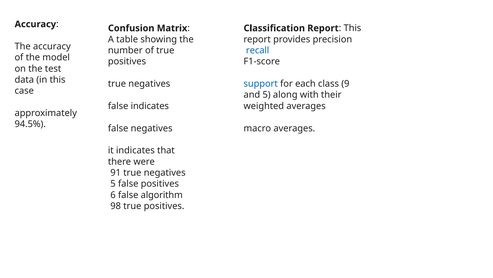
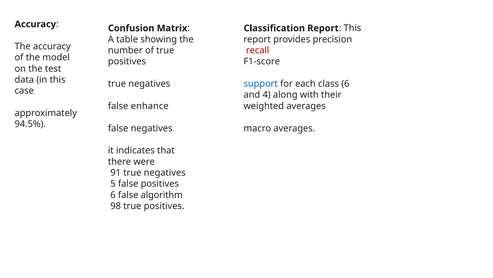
recall colour: blue -> red (258, 50)
class 9: 9 -> 6 (345, 84)
and 5: 5 -> 4 (267, 95)
false indicates: indicates -> enhance (150, 106)
